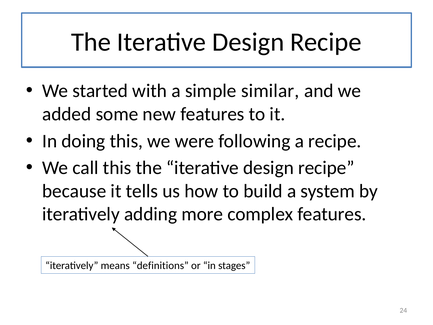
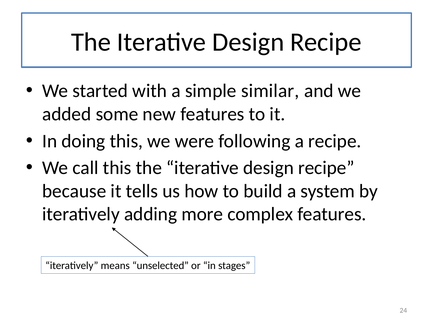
definitions: definitions -> unselected (161, 266)
